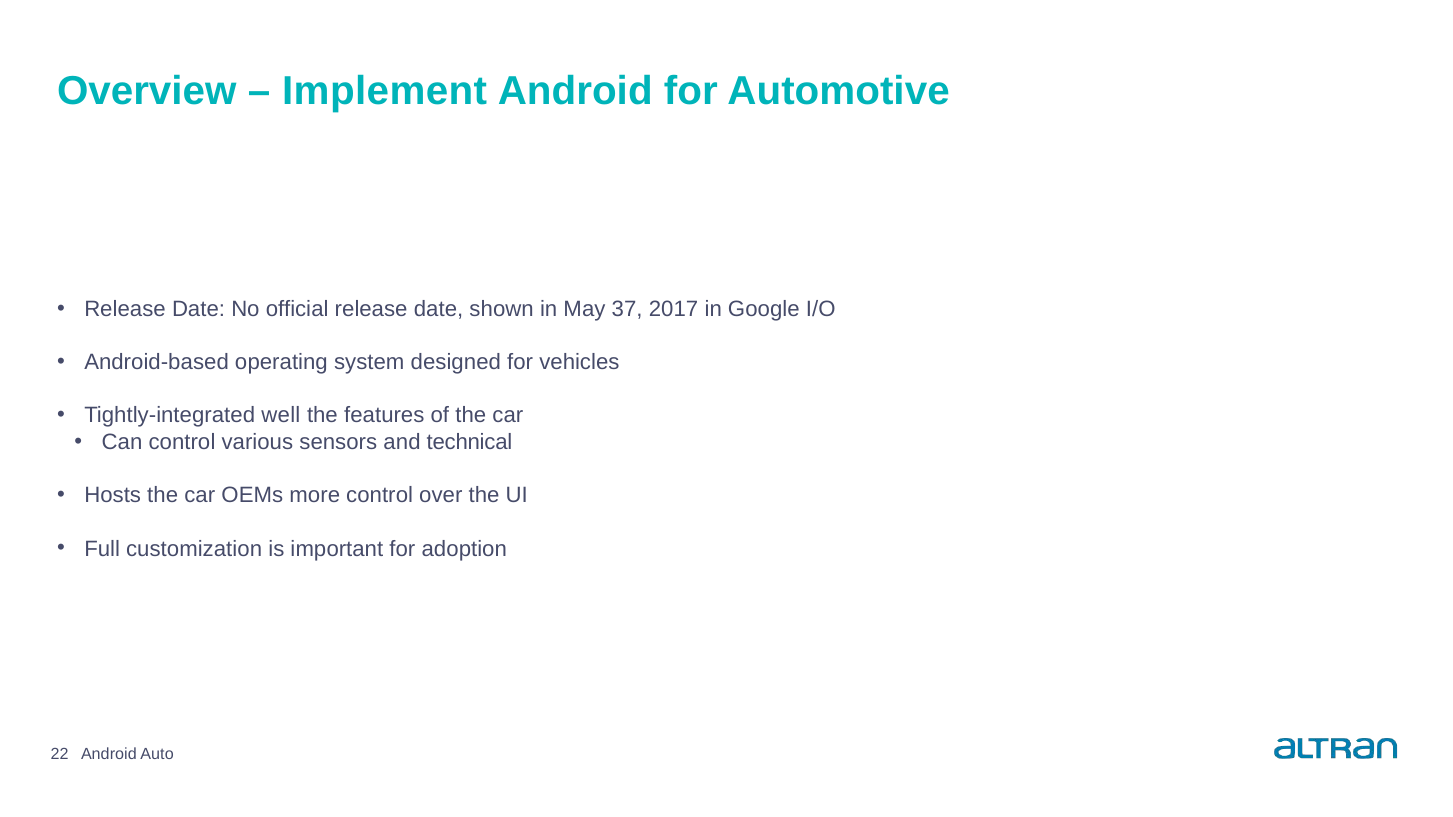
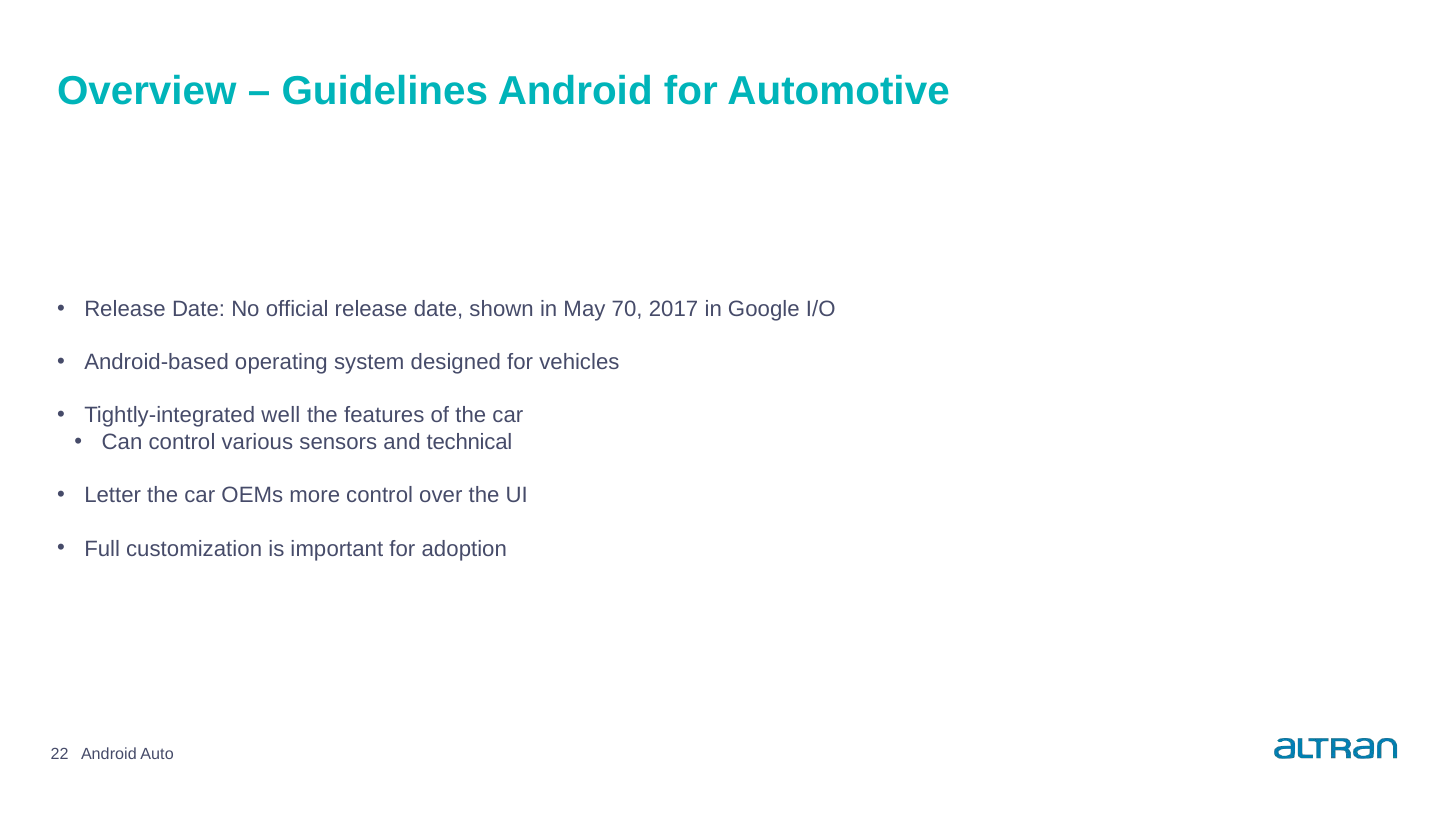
Implement: Implement -> Guidelines (385, 91)
37: 37 -> 70 (627, 309)
Hosts: Hosts -> Letter (113, 496)
